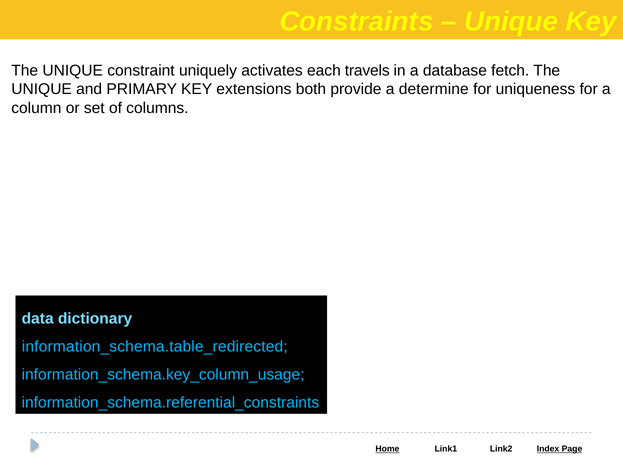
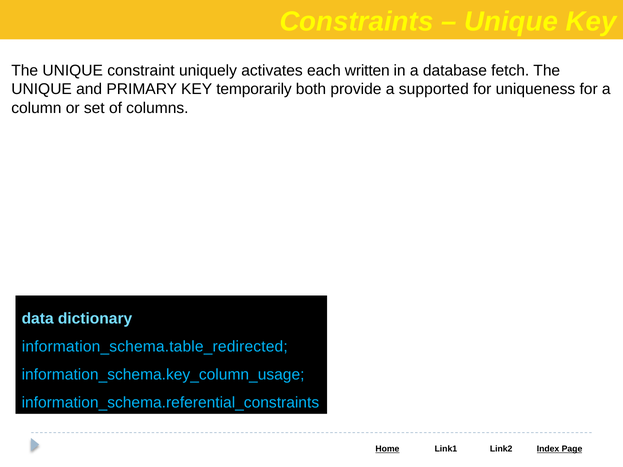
travels: travels -> written (367, 71)
extensions: extensions -> temporarily (254, 89)
determine: determine -> supported (434, 89)
